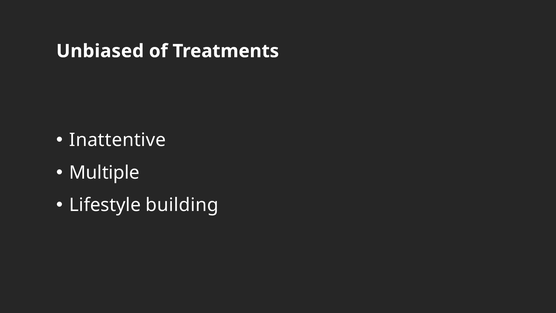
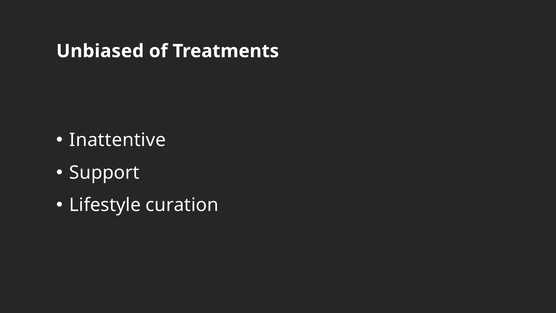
Multiple: Multiple -> Support (104, 173)
building: building -> curation (182, 205)
